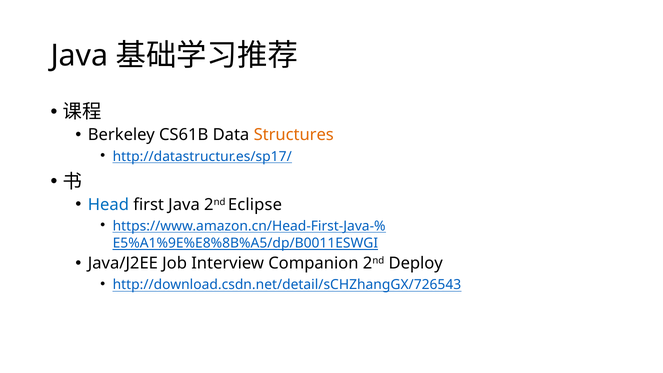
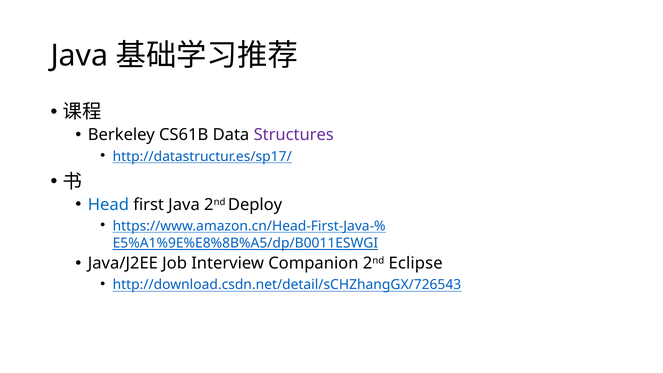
Structures colour: orange -> purple (294, 135)
Eclipse: Eclipse -> Deploy (255, 205)
Deploy: Deploy -> Eclipse (416, 263)
